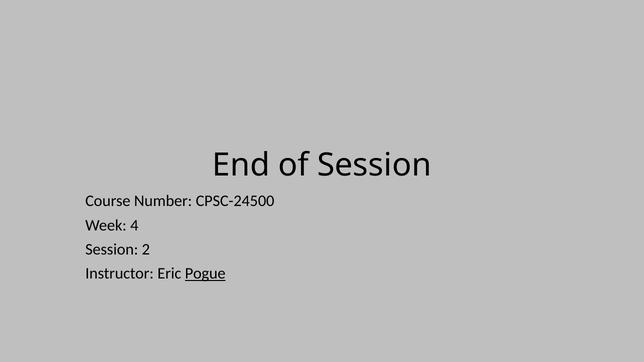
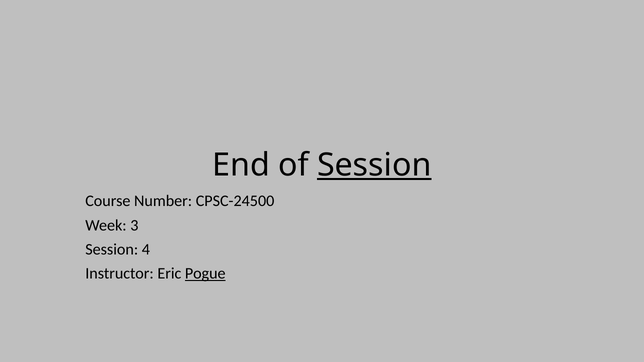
Session underline: none -> present (374, 165)
4: 4 -> 3 (134, 225)
2: 2 -> 4 (146, 249)
